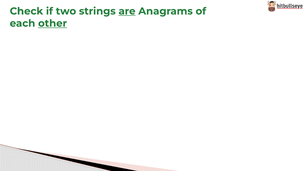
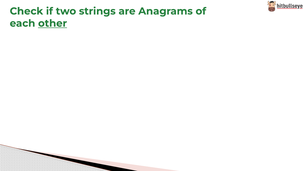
are underline: present -> none (127, 11)
